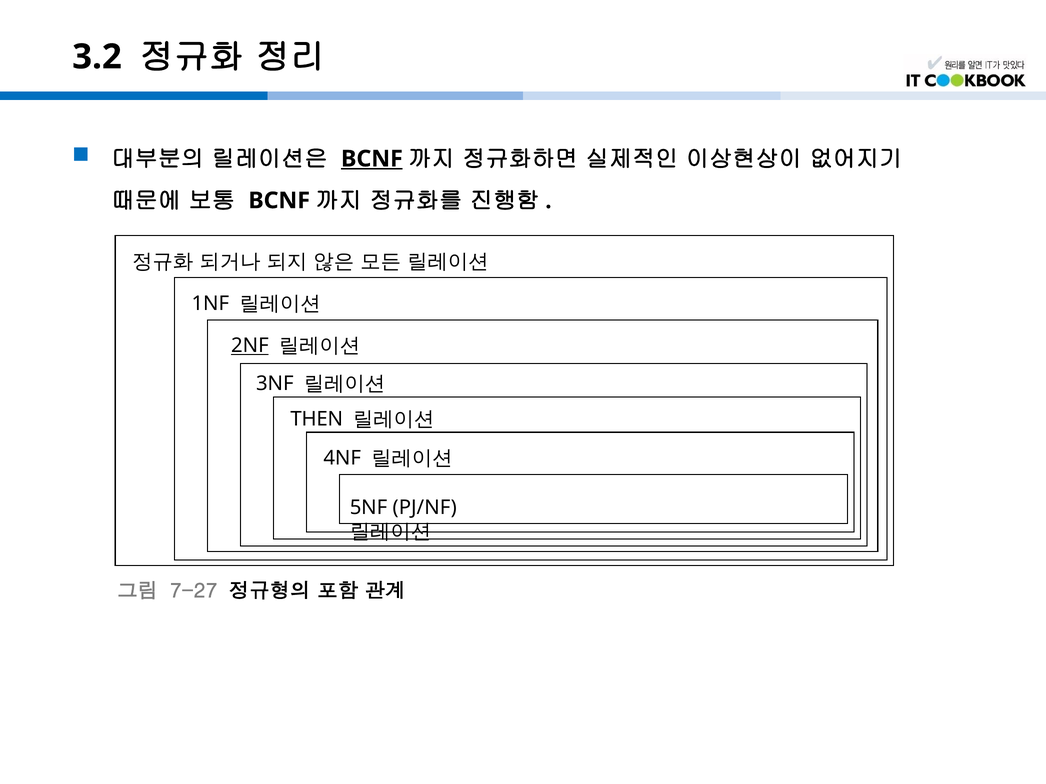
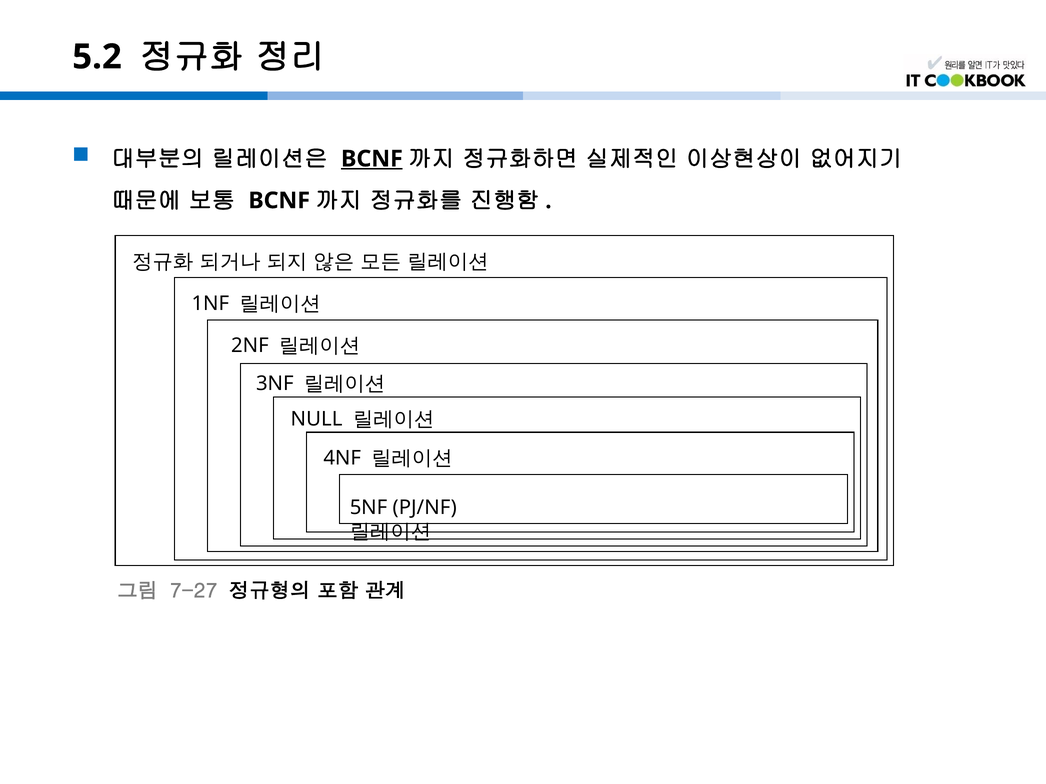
3.2: 3.2 -> 5.2 (97, 57)
2NF underline: present -> none (250, 346)
THEN: THEN -> NULL (317, 419)
